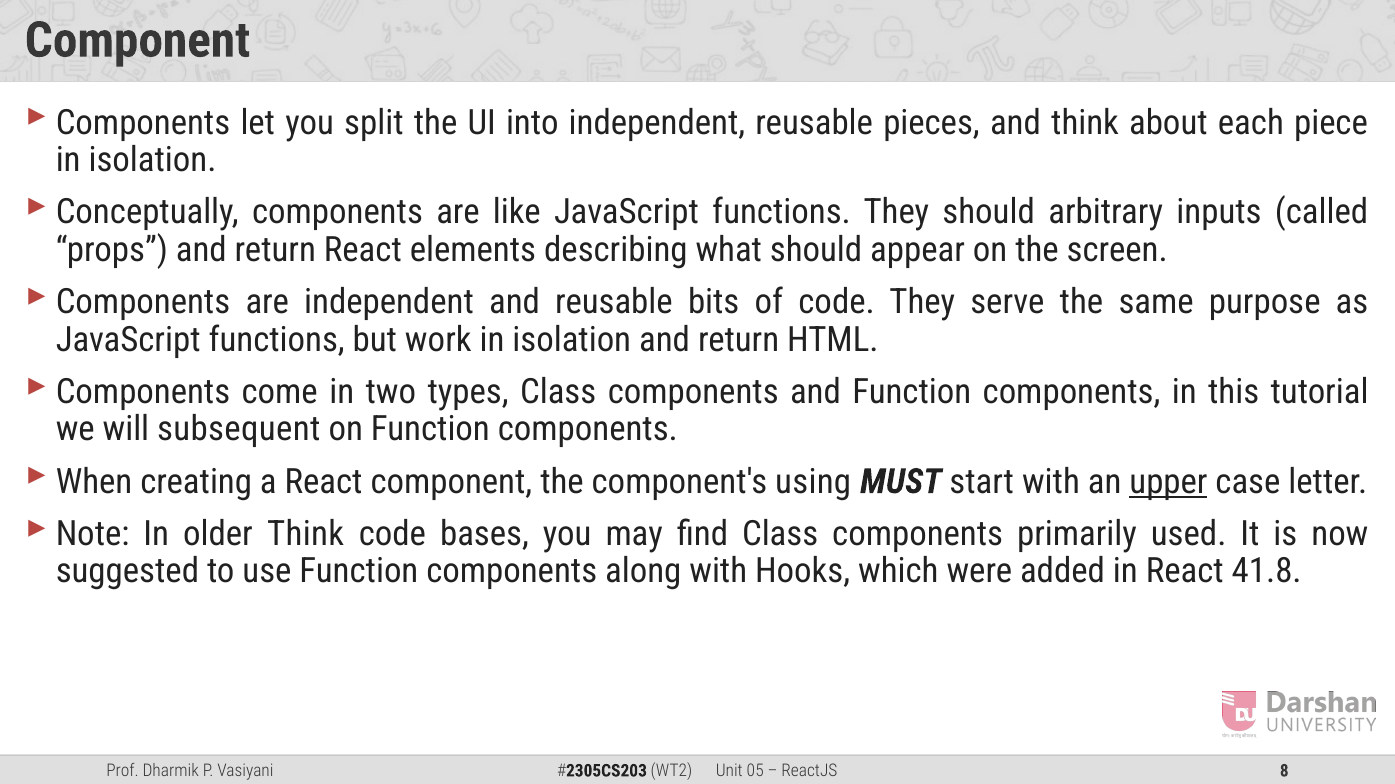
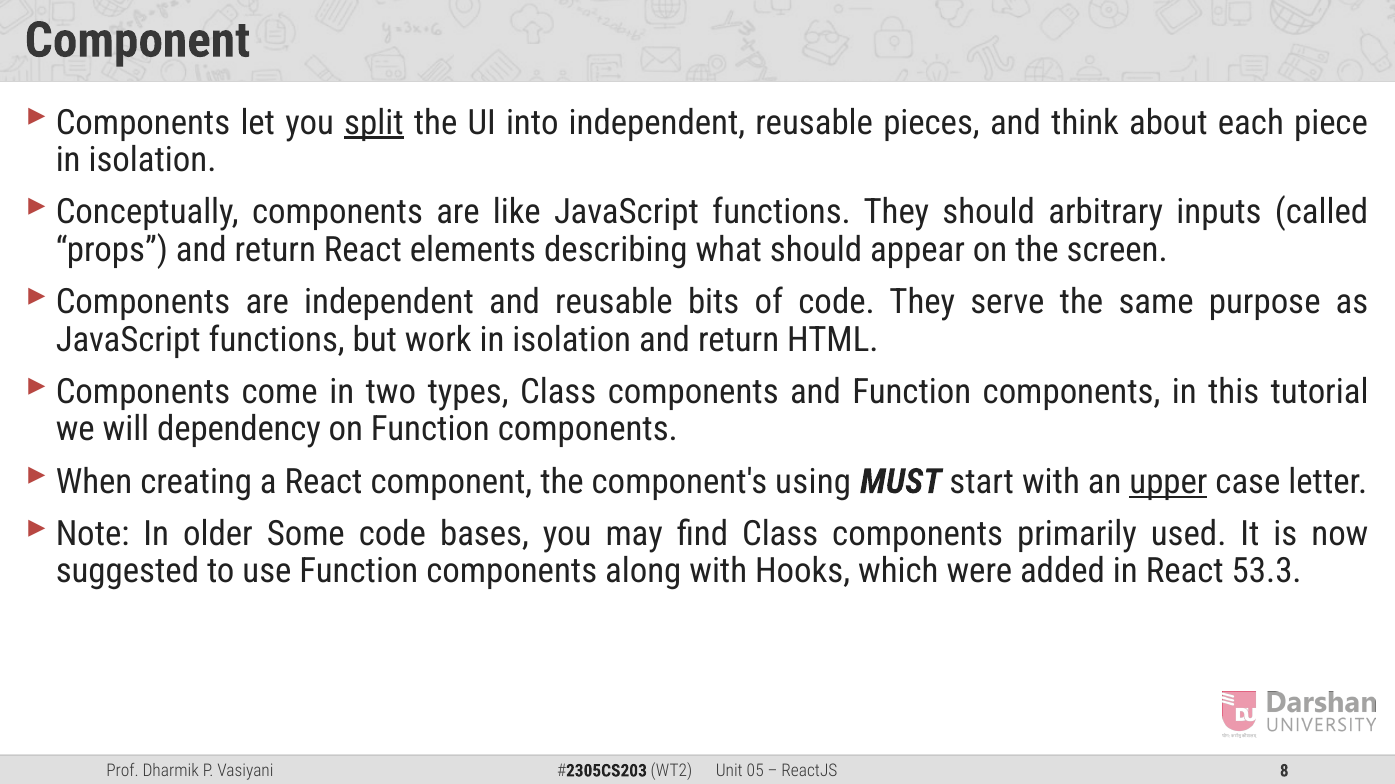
split underline: none -> present (374, 123)
subsequent: subsequent -> dependency (239, 430)
older Think: Think -> Some (306, 534)
41.8: 41.8 -> 53.3 (1267, 572)
